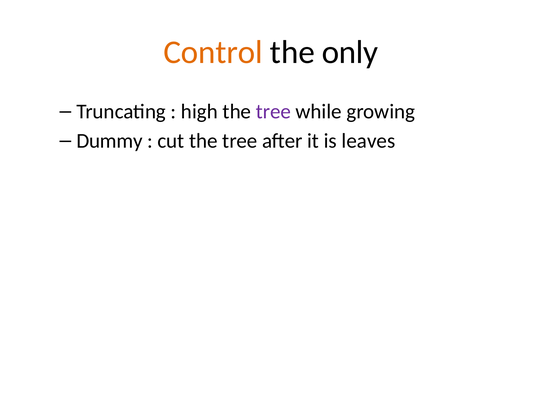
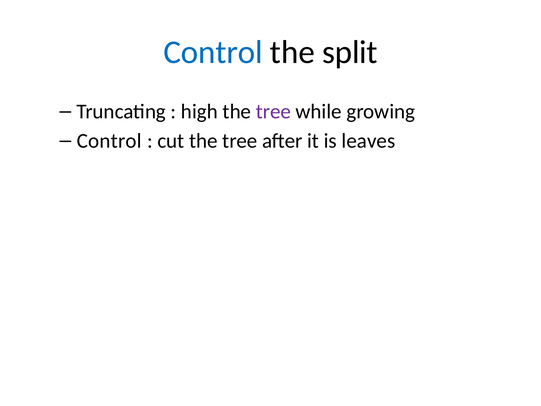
Control colour: orange -> blue (213, 52)
only: only -> split (350, 52)
Dummy: Dummy -> Control (109, 141)
